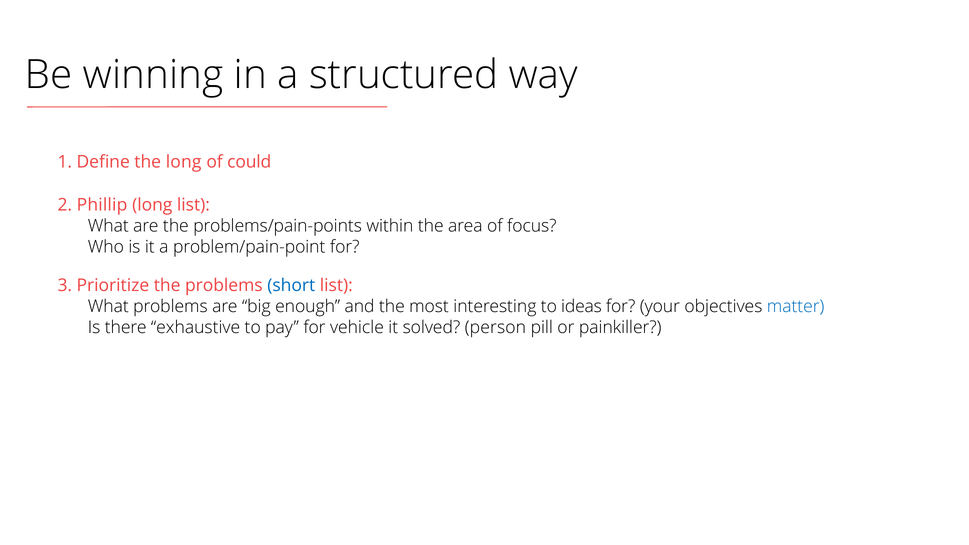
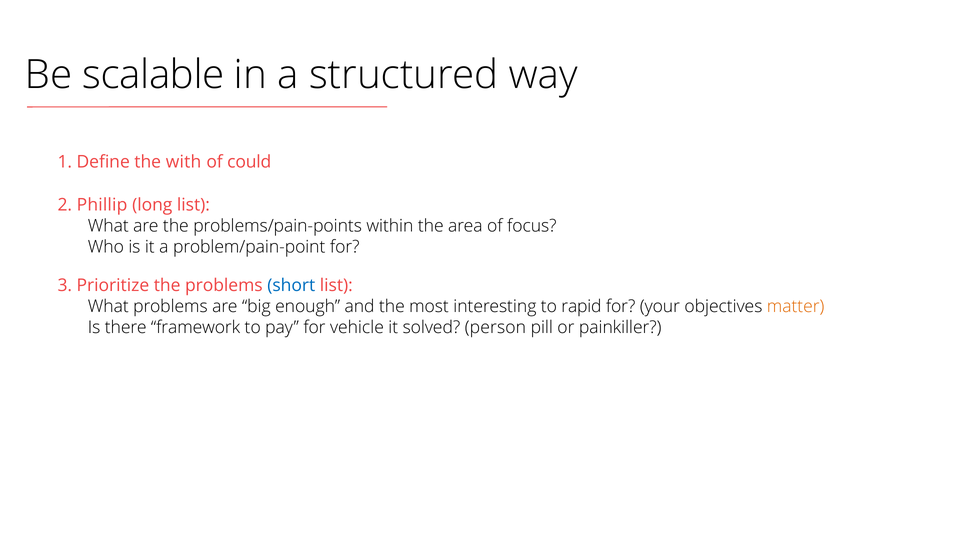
winning: winning -> scalable (153, 75)
the long: long -> with (184, 162)
ideas: ideas -> rapid (581, 306)
matter colour: blue -> orange (796, 306)
exhaustive: exhaustive -> framework (196, 327)
